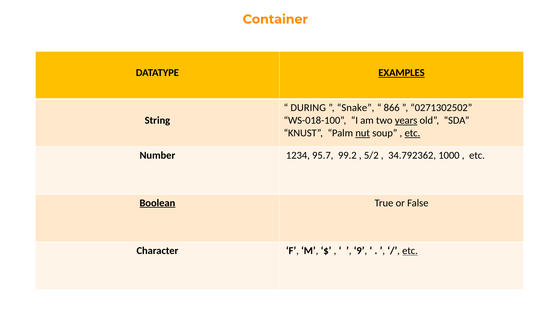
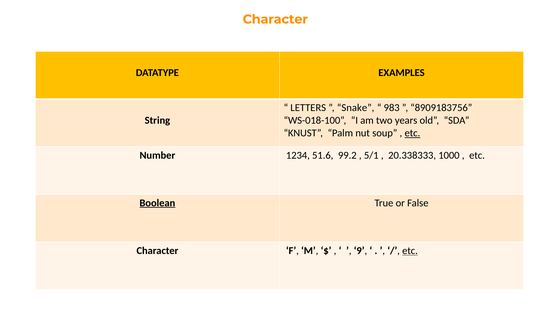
Container: Container -> Character (275, 19)
EXAMPLES underline: present -> none (402, 73)
DURING: DURING -> LETTERS (308, 108)
866: 866 -> 983 (392, 108)
0271302502: 0271302502 -> 8909183756 (441, 108)
years underline: present -> none (406, 121)
nut underline: present -> none (363, 133)
95.7: 95.7 -> 51.6 (323, 156)
5/2: 5/2 -> 5/1 (371, 156)
34.792362: 34.792362 -> 20.338333 (412, 156)
